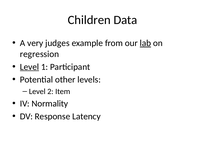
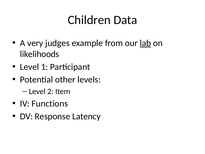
regression: regression -> likelihoods (40, 54)
Level underline: present -> none (29, 67)
Normality: Normality -> Functions (50, 103)
